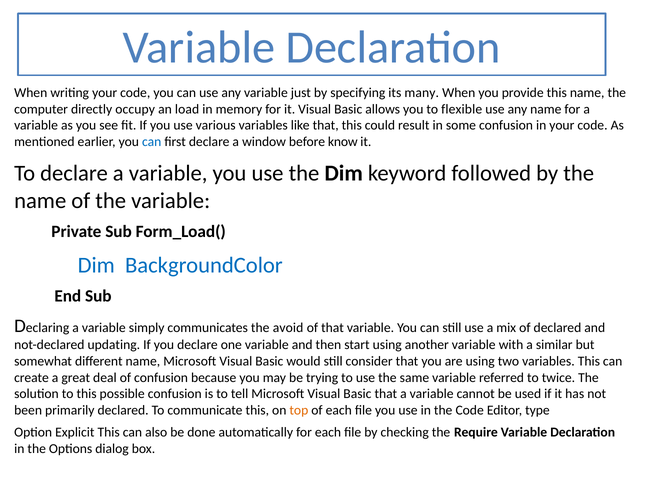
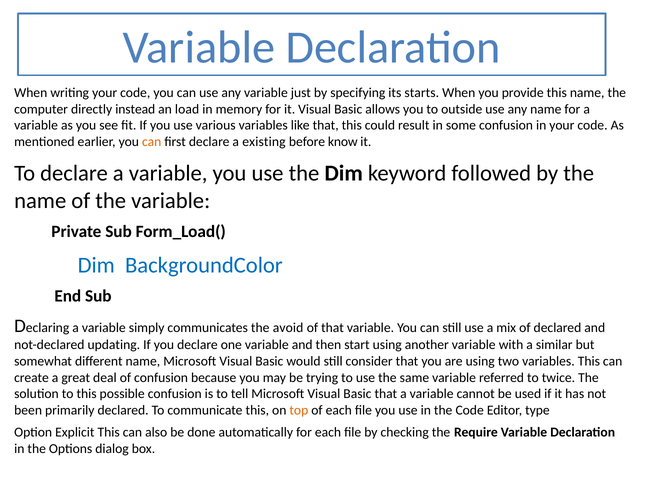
many: many -> starts (422, 93)
occupy: occupy -> instead (135, 109)
flexible: flexible -> outside (462, 109)
can colour: blue -> orange (152, 142)
window: window -> existing (264, 142)
